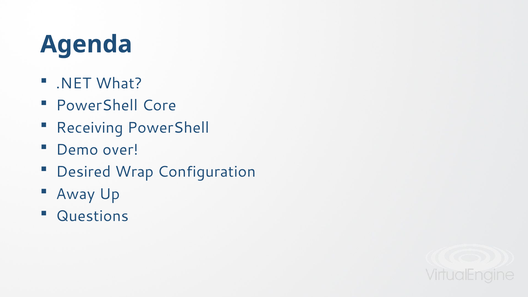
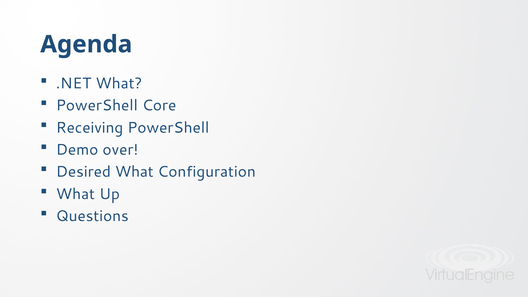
Desired Wrap: Wrap -> What (134, 172)
Away: Away -> What (75, 194)
